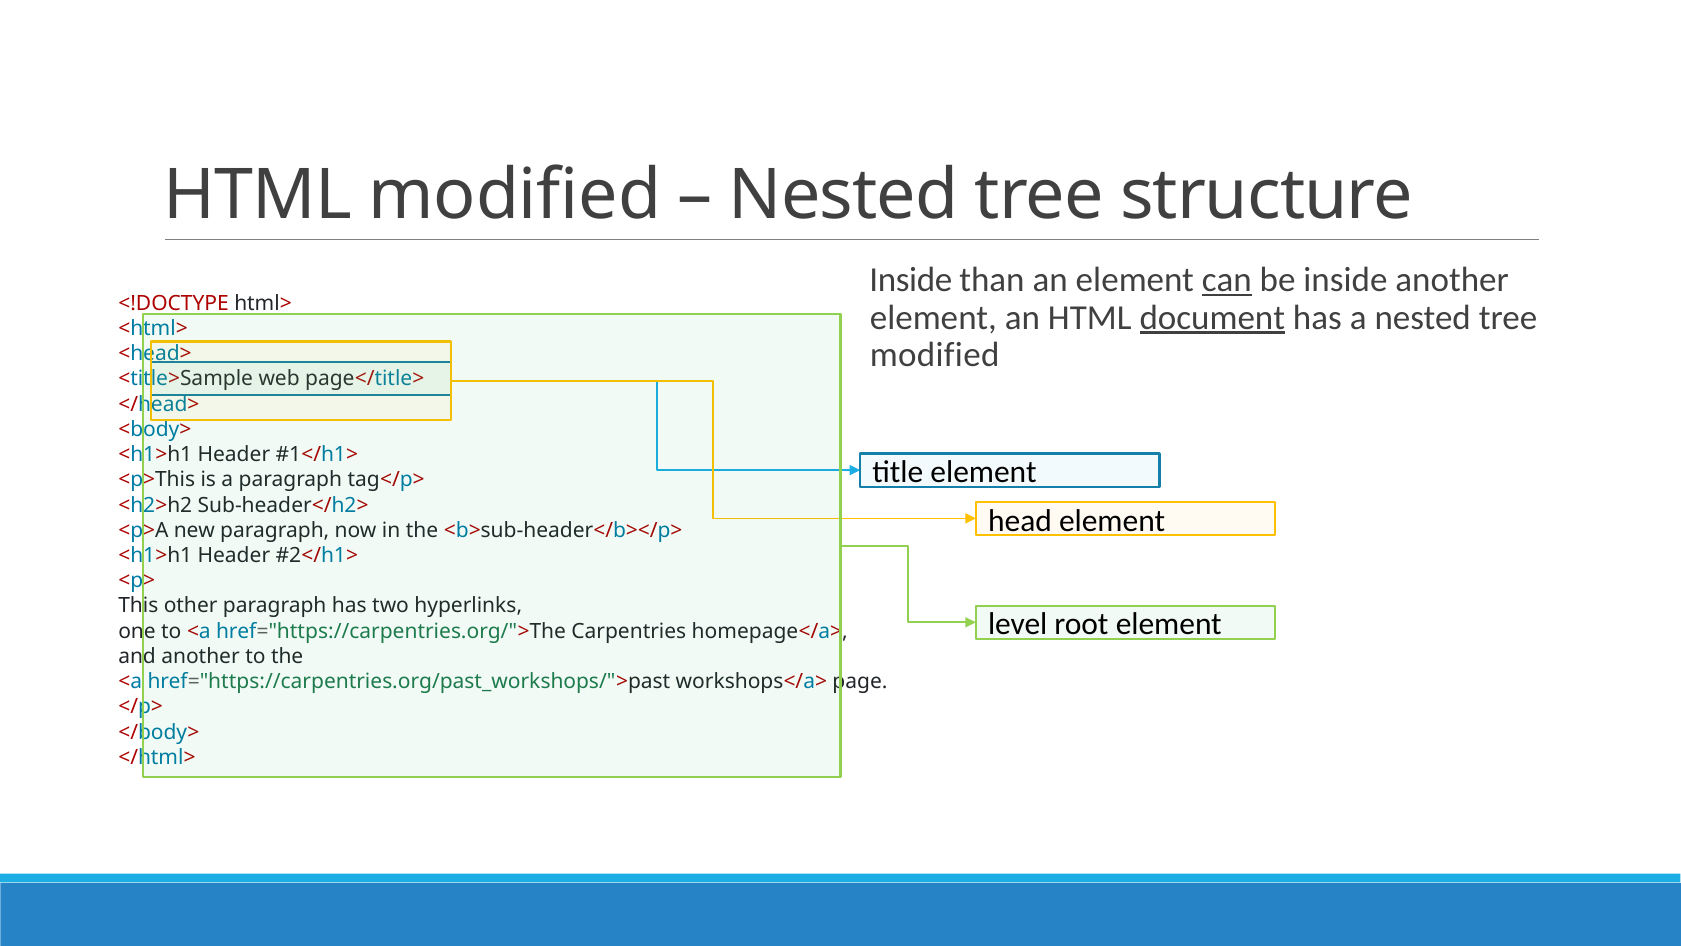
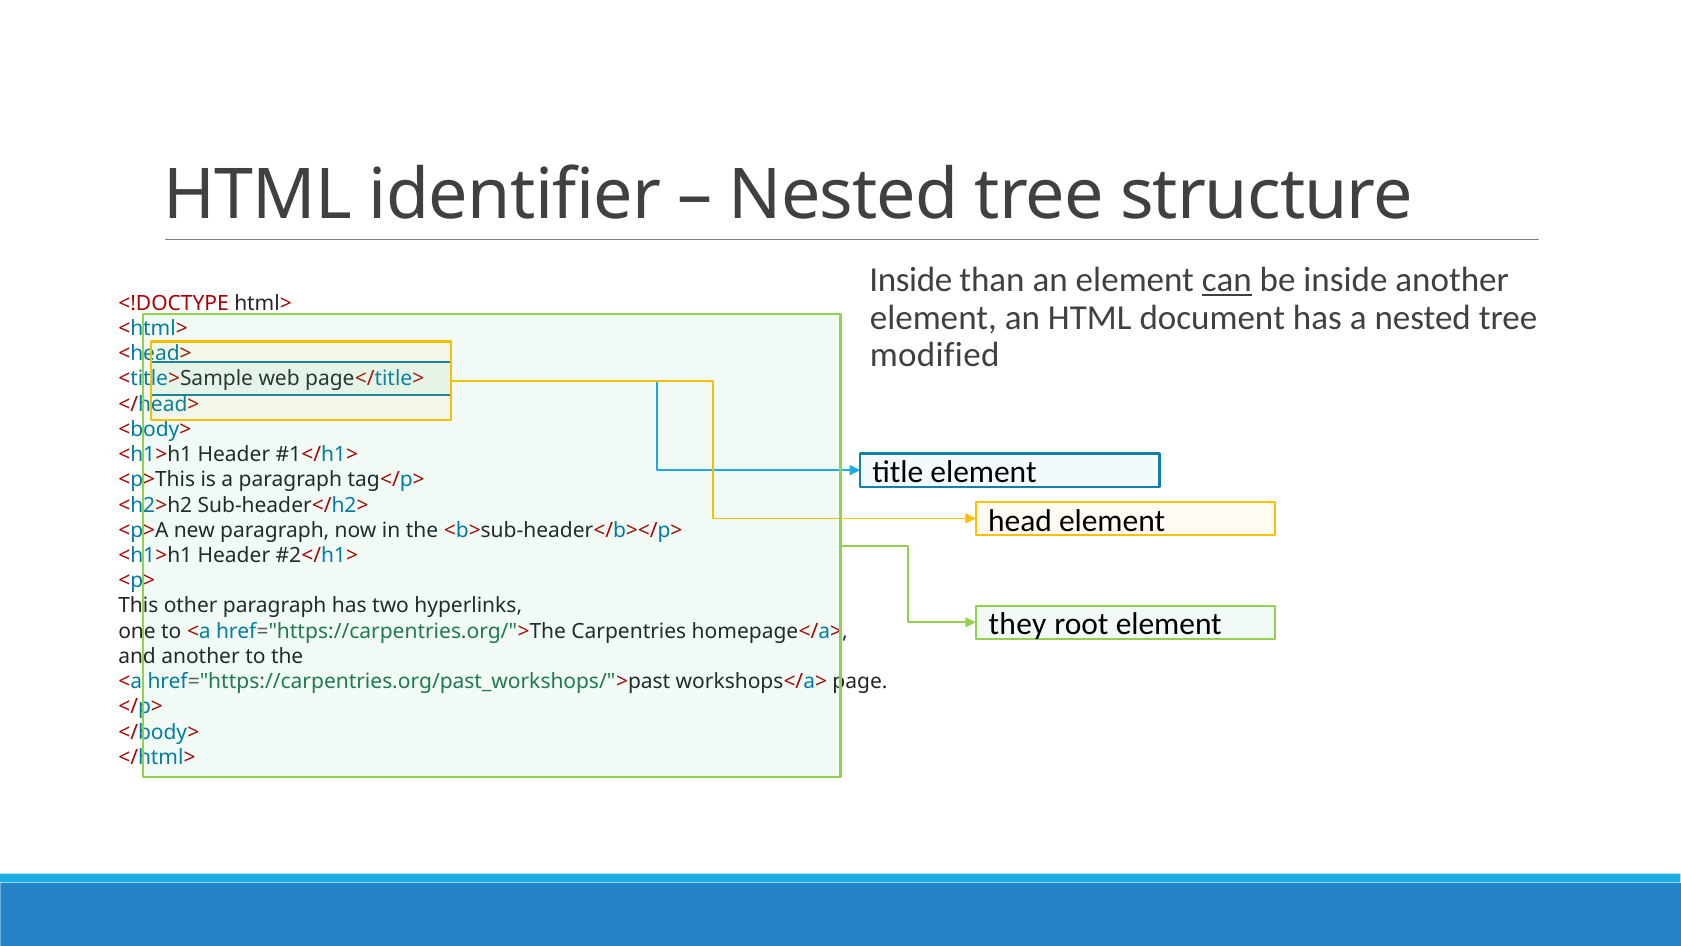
HTML modified: modified -> identifier (515, 196)
document underline: present -> none (1212, 317)
level: level -> they (1018, 624)
